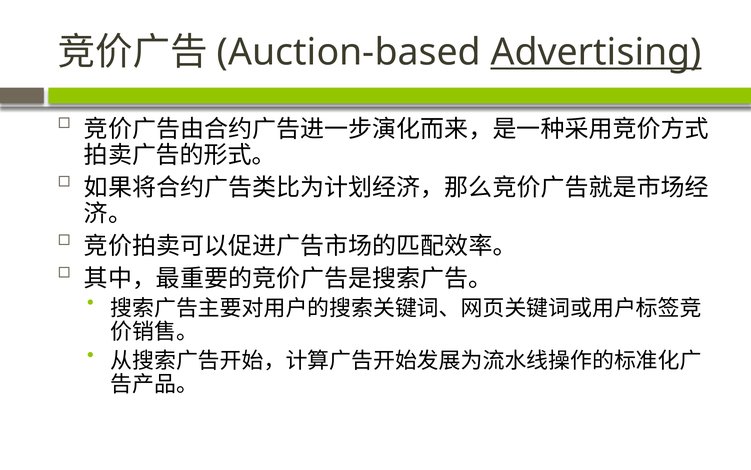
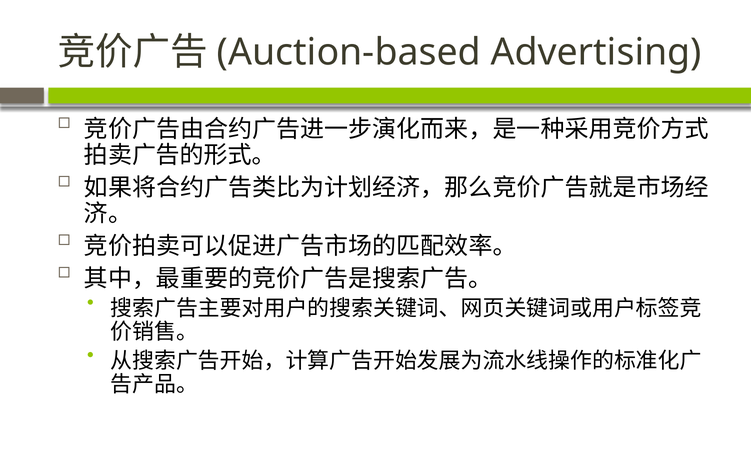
Advertising underline: present -> none (596, 52)
